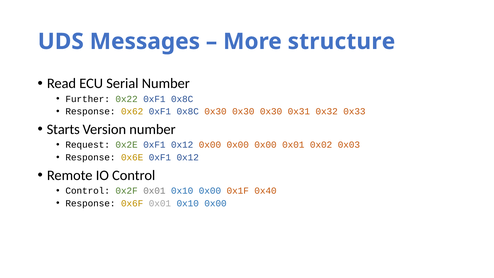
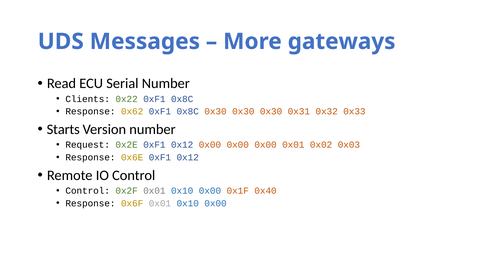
structure: structure -> gateways (342, 41)
Further: Further -> Clients (88, 99)
